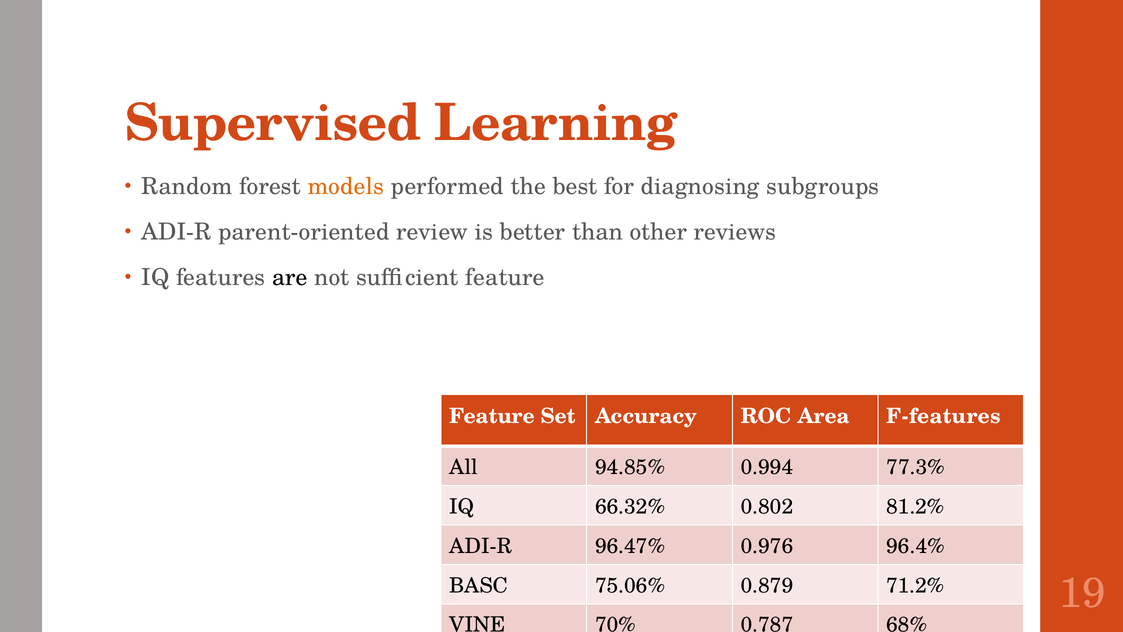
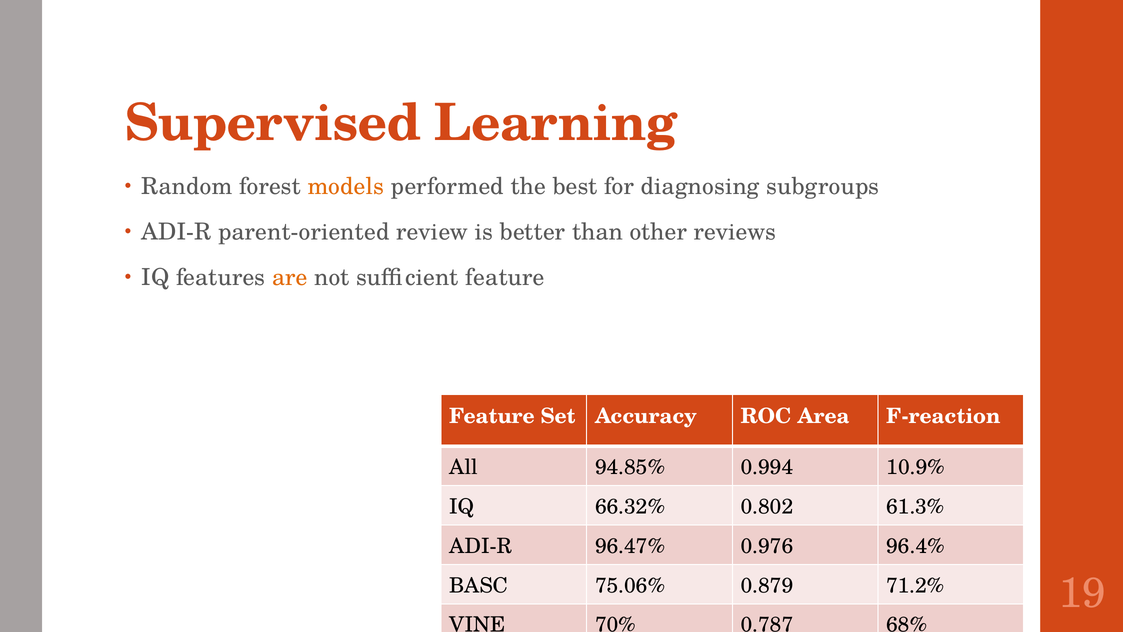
are colour: black -> orange (290, 277)
F-features: F-features -> F-reaction (944, 416)
77.3%: 77.3% -> 10.9% (916, 467)
81.2%: 81.2% -> 61.3% (915, 507)
